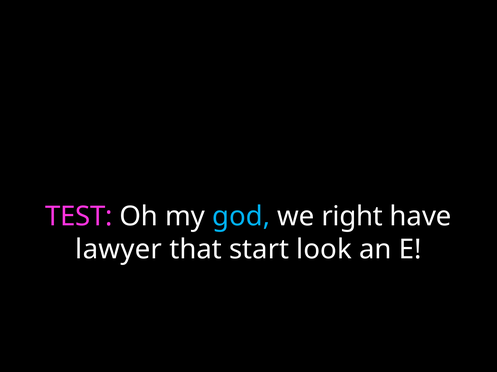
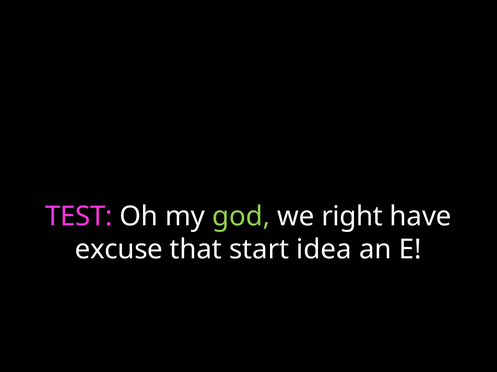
god colour: light blue -> light green (241, 217)
lawyer: lawyer -> excuse (119, 250)
look: look -> idea (324, 250)
